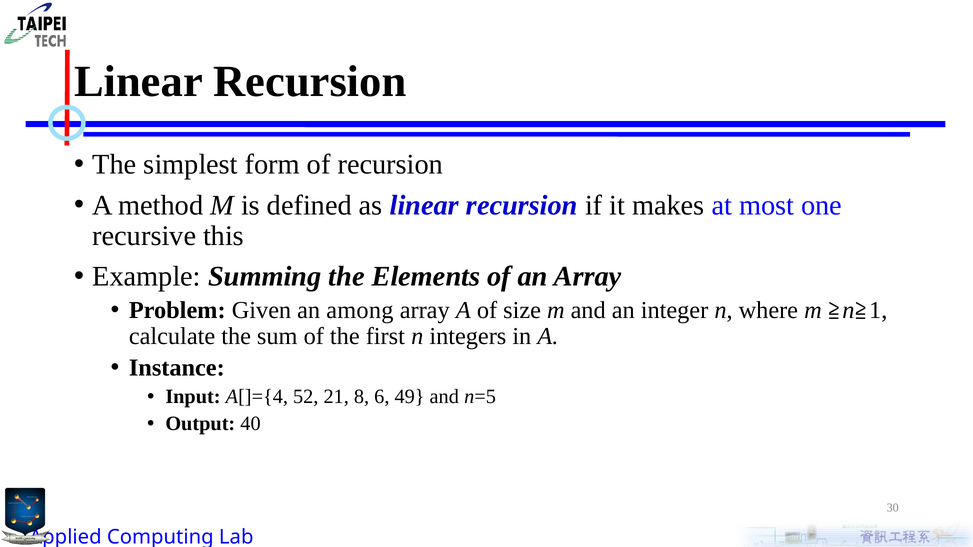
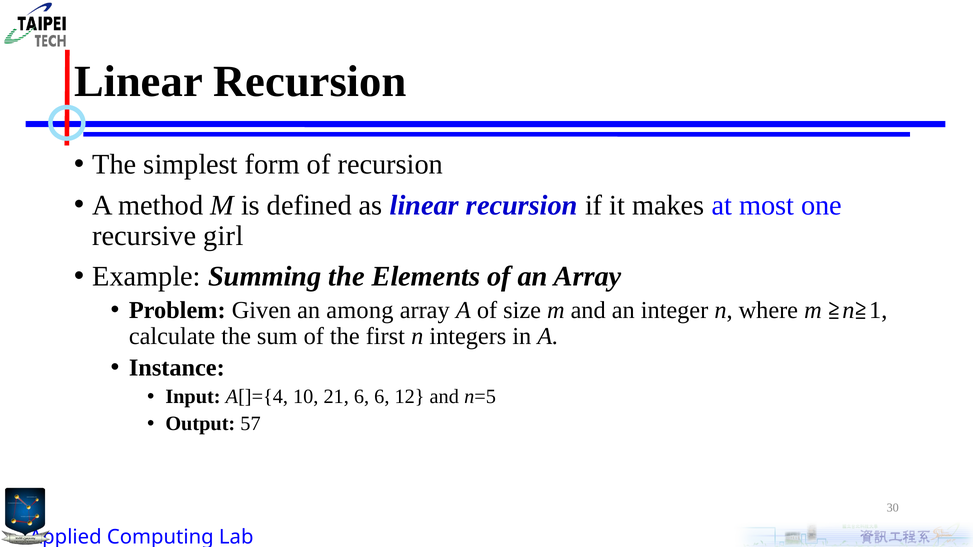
this: this -> girl (223, 236)
52: 52 -> 10 (306, 397)
21 8: 8 -> 6 (362, 397)
49: 49 -> 12 (410, 397)
40: 40 -> 57 (250, 424)
